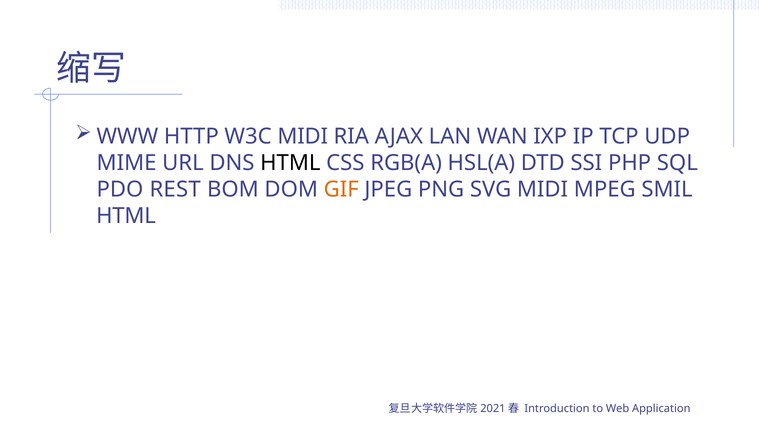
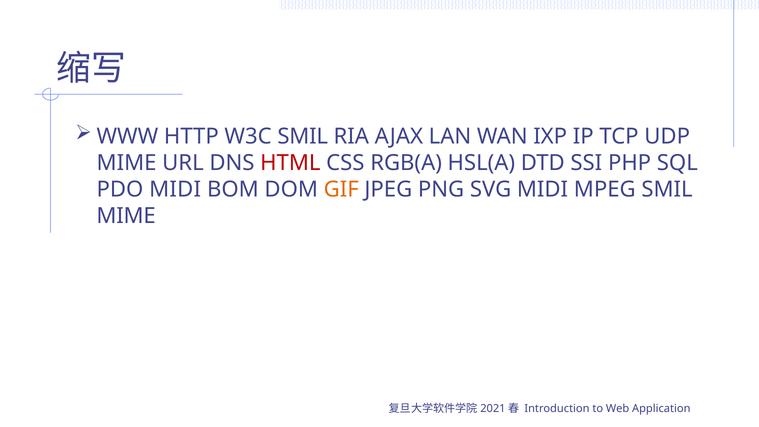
W3C MIDI: MIDI -> SMIL (303, 136)
HTML colour: black -> red (290, 163)
PDO REST: REST -> MIDI (175, 189)
HTML: HTML -> MIME (126, 216)
